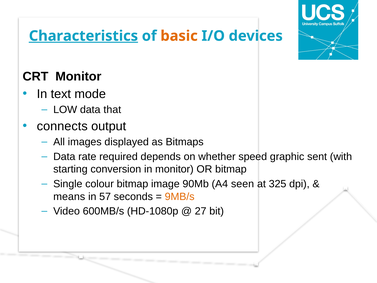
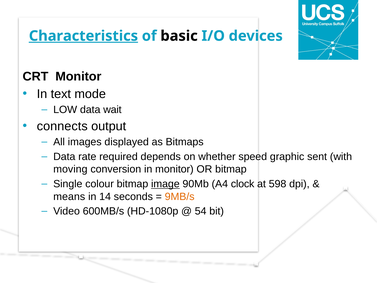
basic colour: orange -> black (179, 36)
that: that -> wait (112, 110)
starting: starting -> moving (70, 169)
image underline: none -> present (165, 184)
seen: seen -> clock (243, 184)
325: 325 -> 598 (278, 184)
57: 57 -> 14 (105, 196)
27: 27 -> 54 (201, 211)
